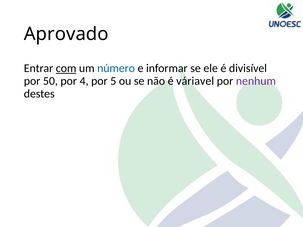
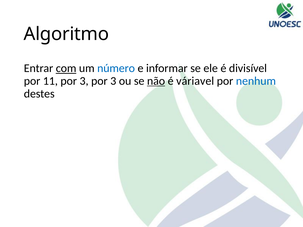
Aprovado: Aprovado -> Algoritmo (66, 34)
50: 50 -> 11 (50, 81)
4: 4 -> 3 (84, 81)
5: 5 -> 3 (113, 81)
não underline: none -> present (156, 81)
nenhum colour: purple -> blue (256, 81)
